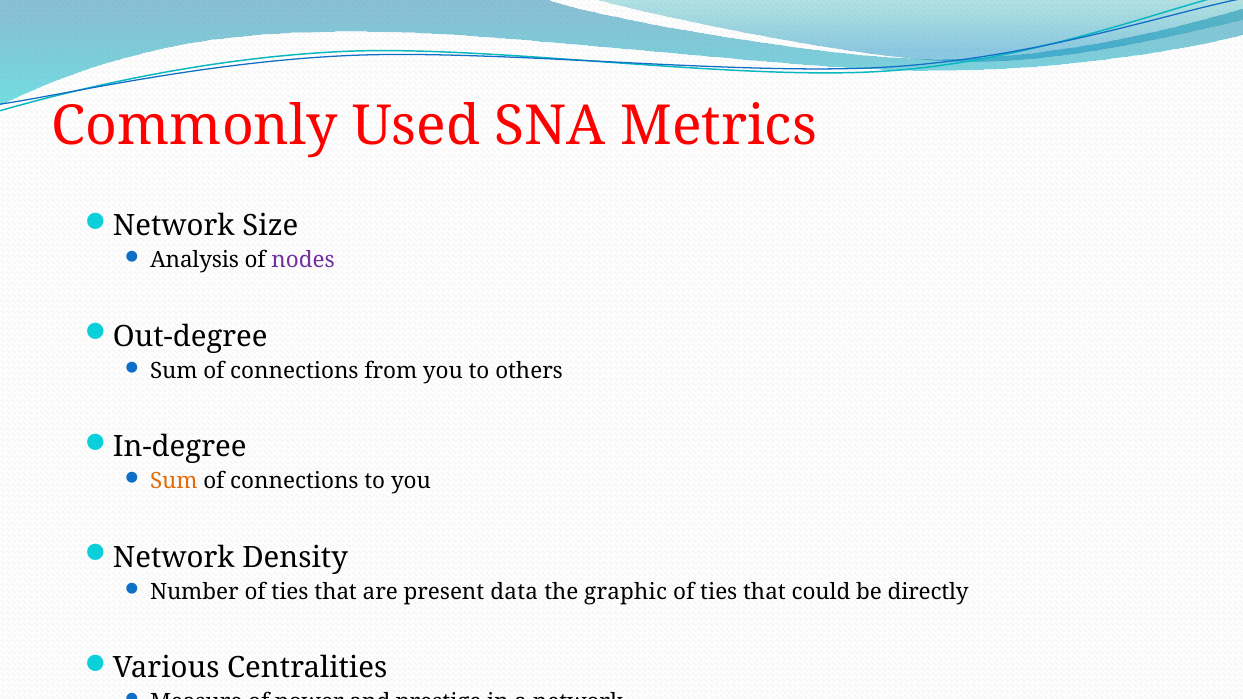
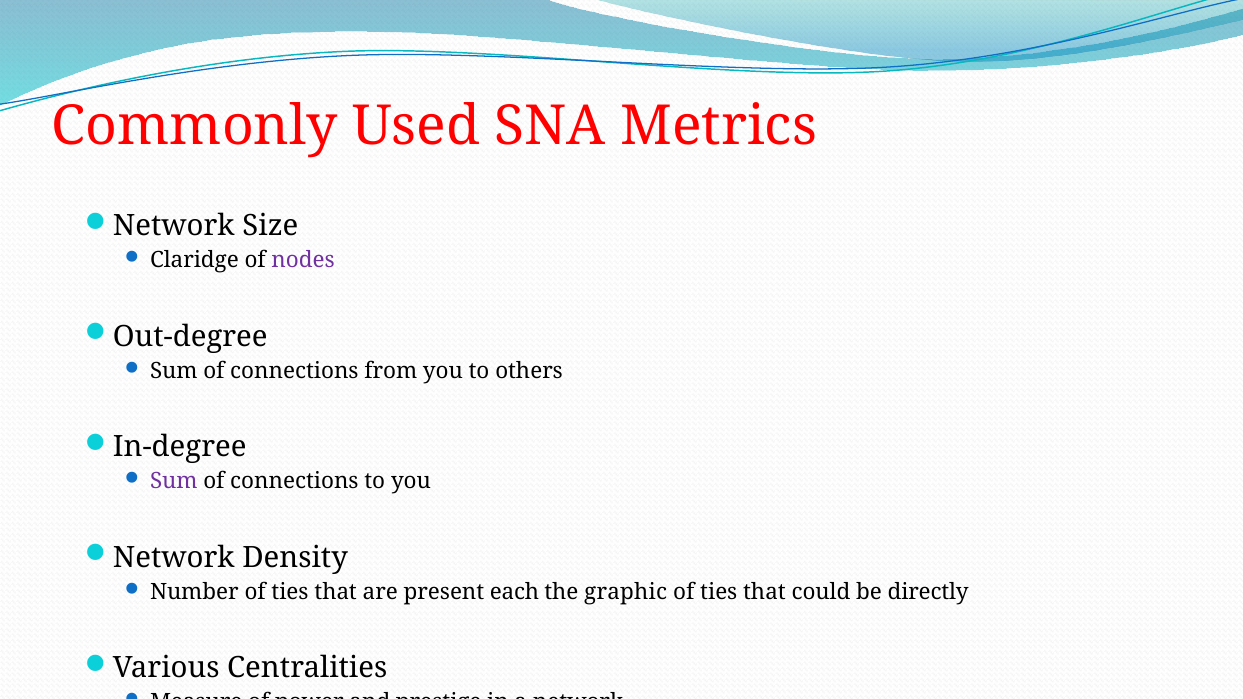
Analysis: Analysis -> Claridge (194, 261)
Sum colour: orange -> purple (174, 482)
data: data -> each (514, 592)
